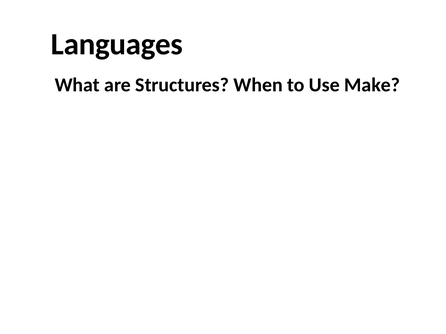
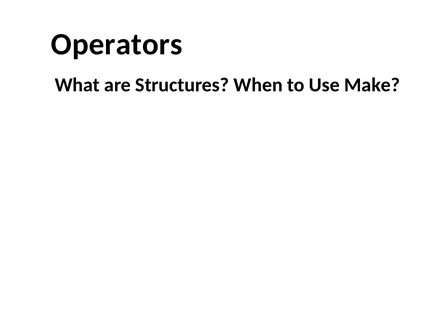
Languages: Languages -> Operators (117, 44)
